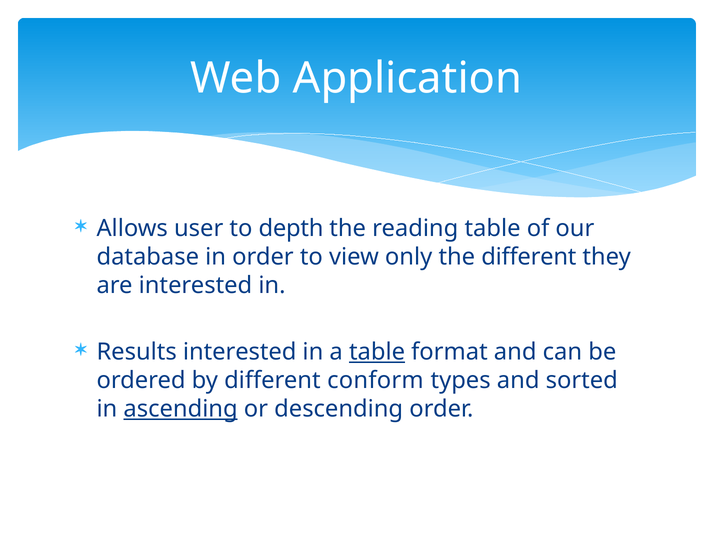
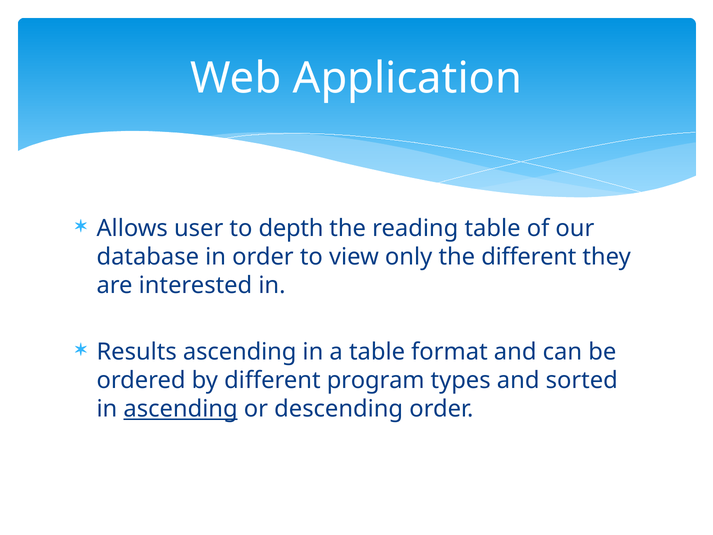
Results interested: interested -> ascending (240, 352)
table underline: present -> none (377, 352)
conform: conform -> program (376, 380)
